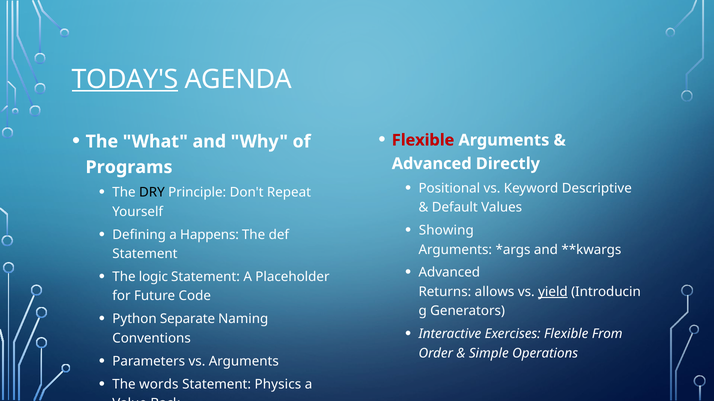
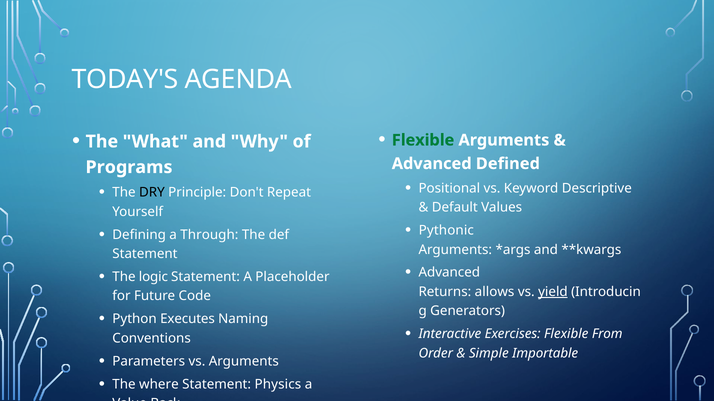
TODAY'S underline: present -> none (125, 79)
Flexible colour: red -> green (423, 140)
Directly: Directly -> Defined (508, 164)
Showing: Showing -> Pythonic (446, 231)
Happens: Happens -> Through (209, 235)
Separate: Separate -> Executes (187, 320)
Operations: Operations -> Importable (545, 354)
words: words -> where (159, 385)
